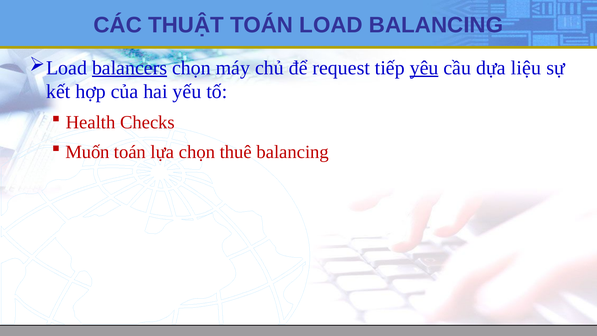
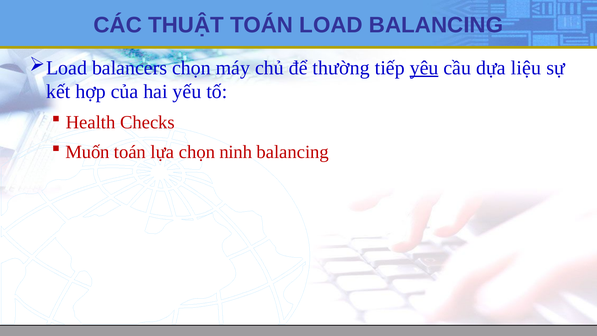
balancers underline: present -> none (130, 68)
request: request -> thường (341, 68)
thuê: thuê -> ninh (236, 152)
